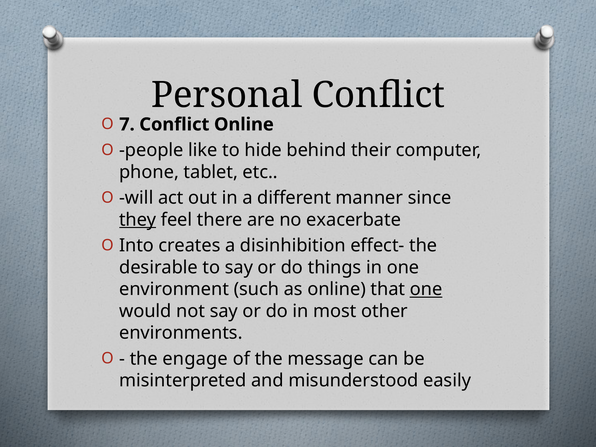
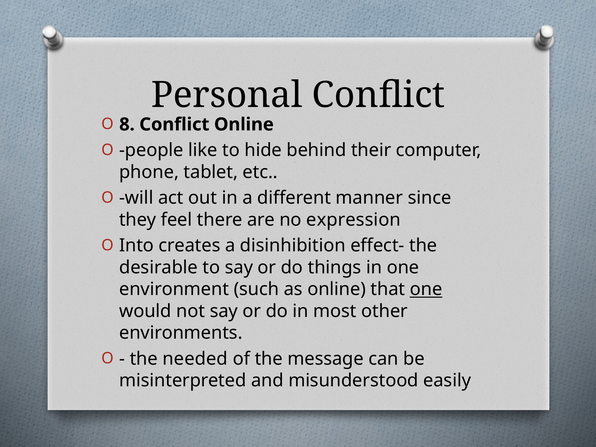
7: 7 -> 8 (127, 124)
they underline: present -> none (138, 220)
exacerbate: exacerbate -> expression (354, 220)
engage: engage -> needed (195, 359)
